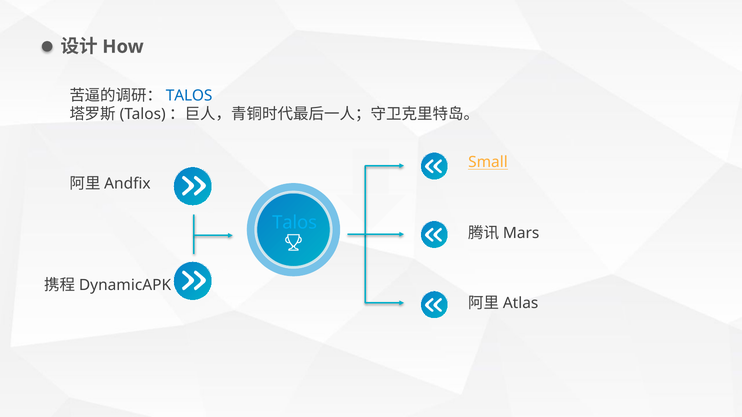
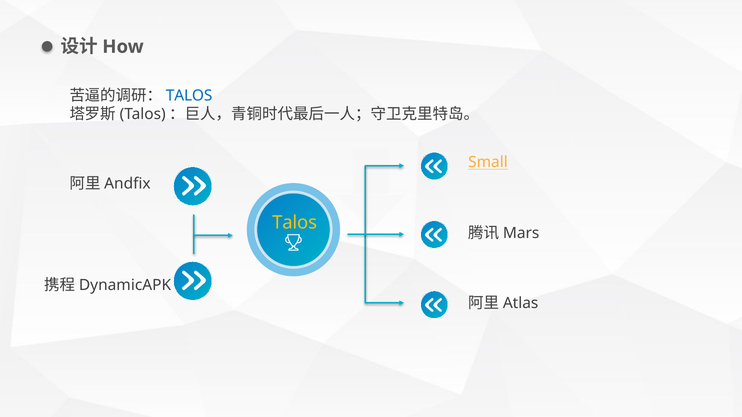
Talos colour: light blue -> yellow (295, 223)
